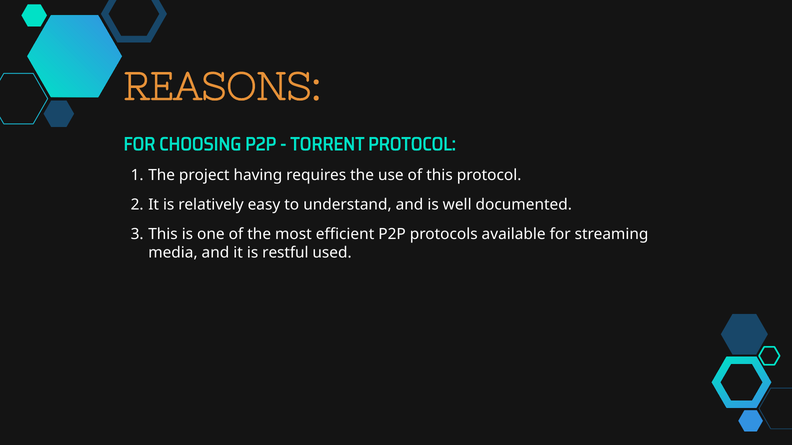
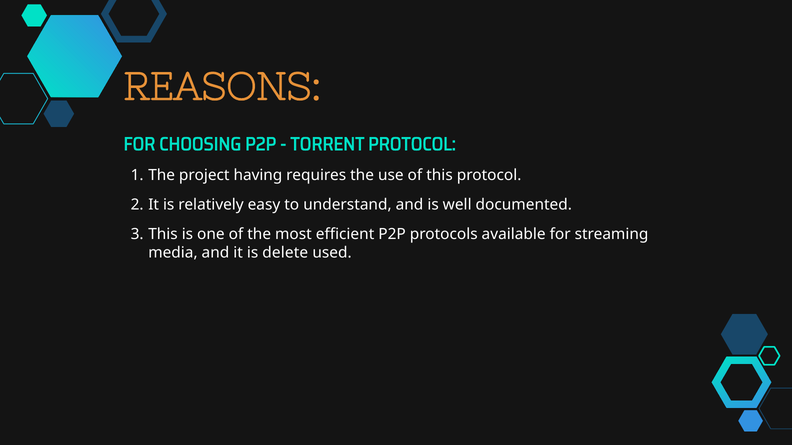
restful: restful -> delete (285, 253)
